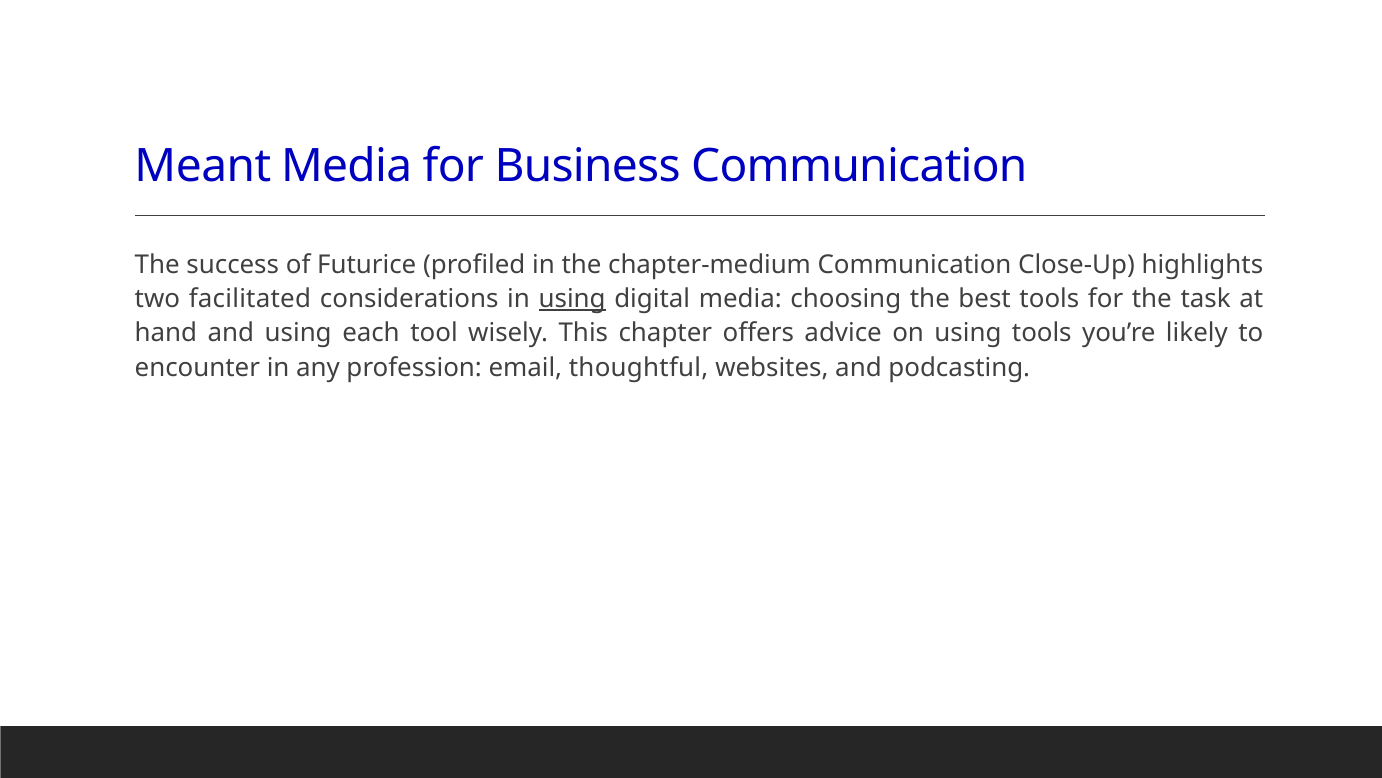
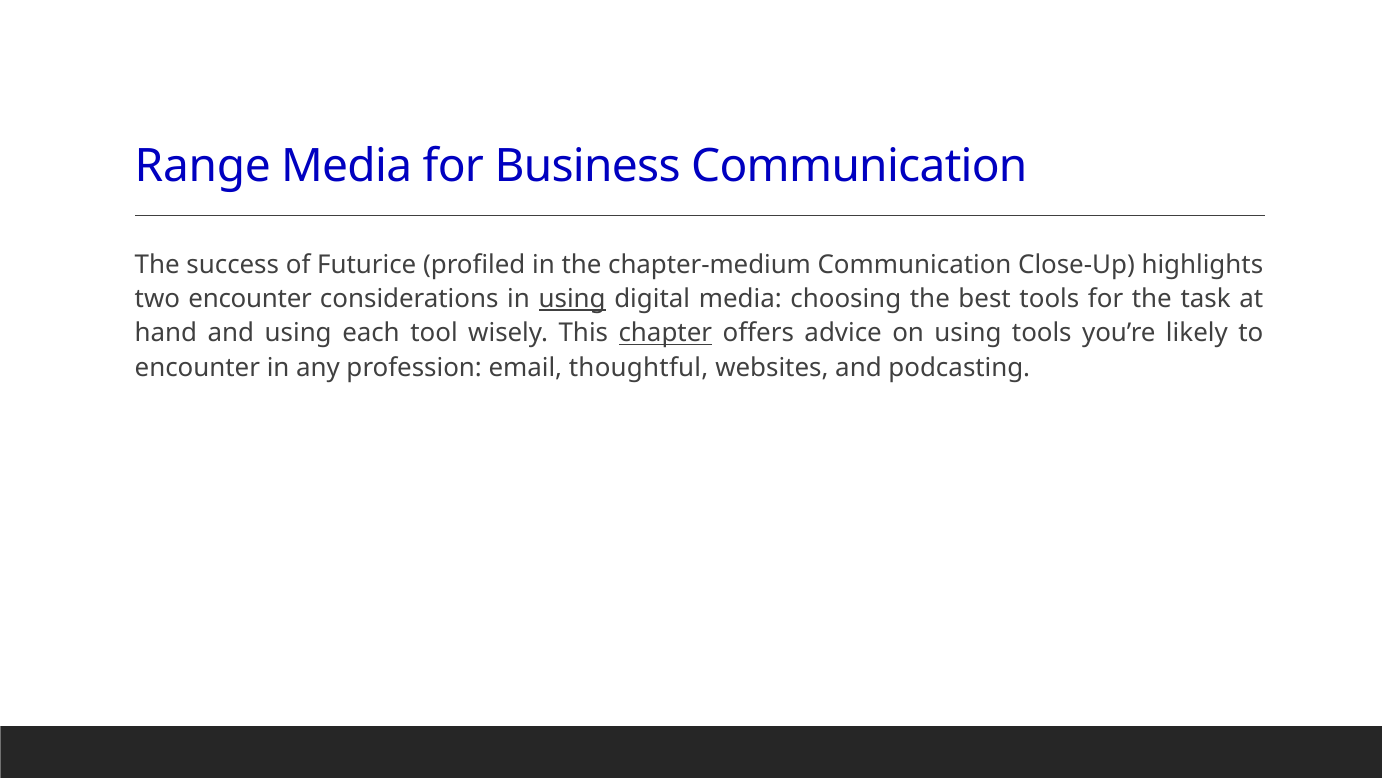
Meant: Meant -> Range (203, 167)
two facilitated: facilitated -> encounter (250, 299)
chapter underline: none -> present (665, 333)
